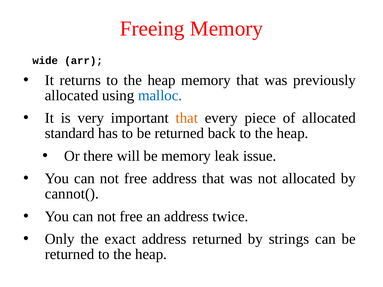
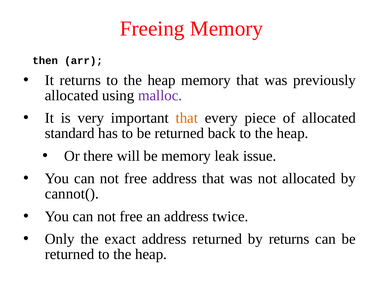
wide: wide -> then (45, 61)
malloc colour: blue -> purple (160, 96)
by strings: strings -> returns (289, 239)
